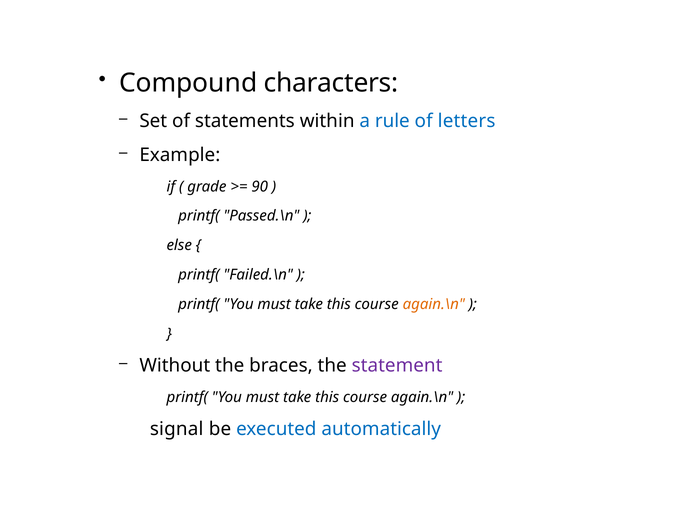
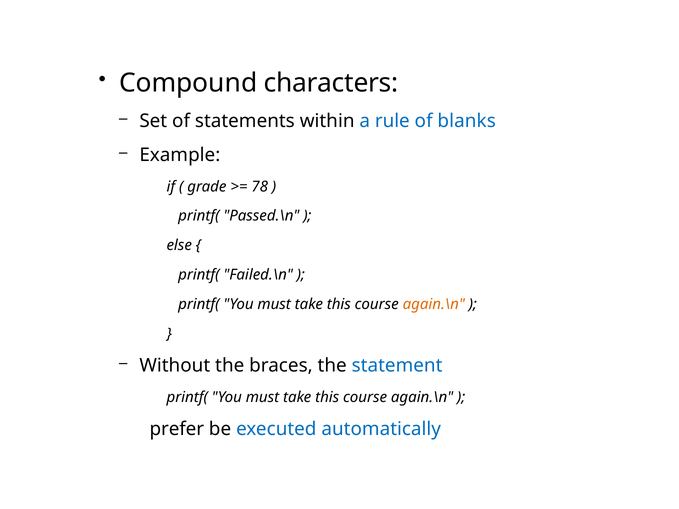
letters: letters -> blanks (467, 121)
90: 90 -> 78 (260, 187)
statement colour: purple -> blue (397, 366)
signal: signal -> prefer (177, 429)
